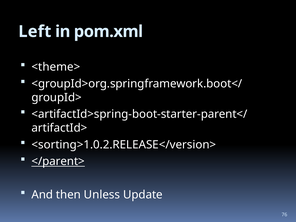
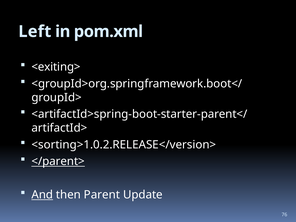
<theme>: <theme> -> <exiting> (56, 67)
And underline: none -> present (42, 195)
Unless: Unless -> Parent (102, 195)
